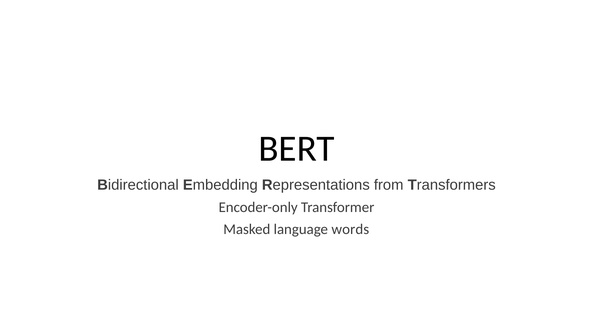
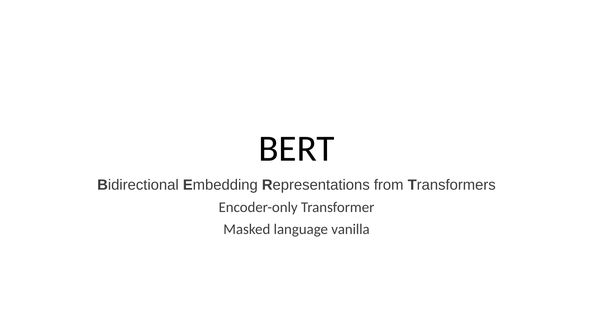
words: words -> vanilla (350, 230)
